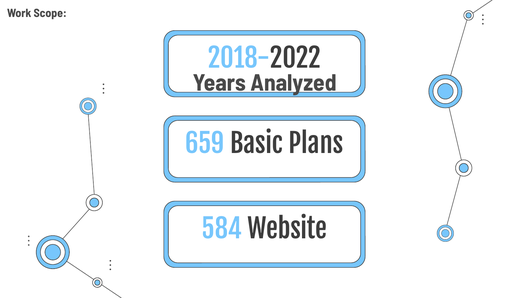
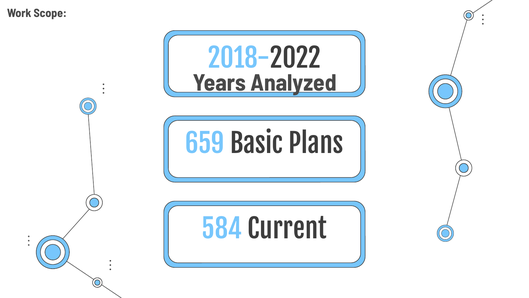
Website: Website -> Current (287, 229)
